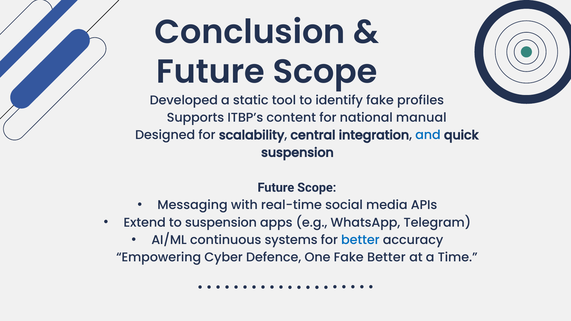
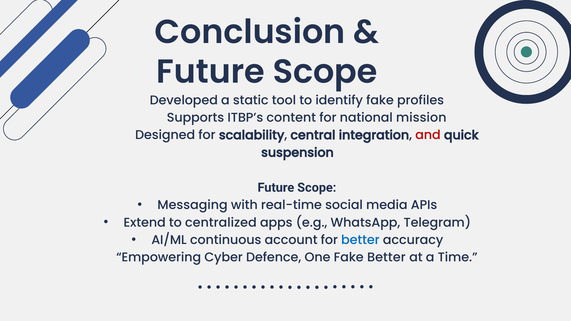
manual: manual -> mission (421, 118)
and colour: blue -> red (428, 135)
to suspension: suspension -> centralized (221, 223)
systems: systems -> account (291, 240)
